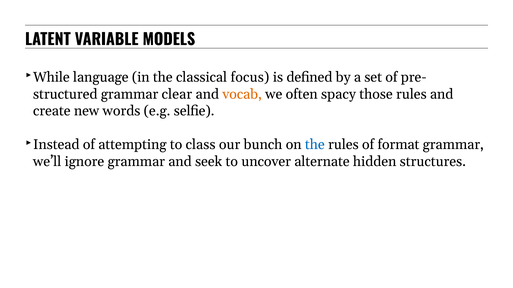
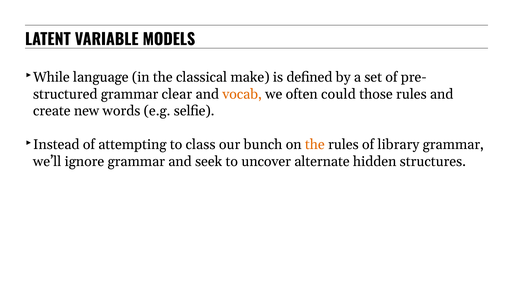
focus: focus -> make (250, 77)
spacy: spacy -> could (338, 94)
the colour: blue -> orange (315, 145)
format: format -> library (398, 145)
